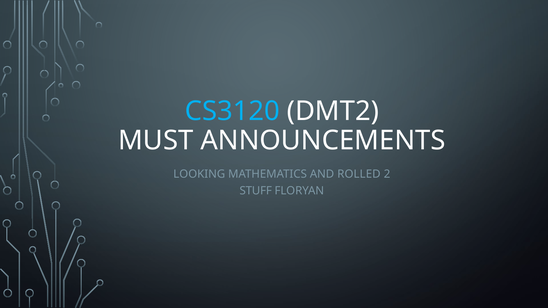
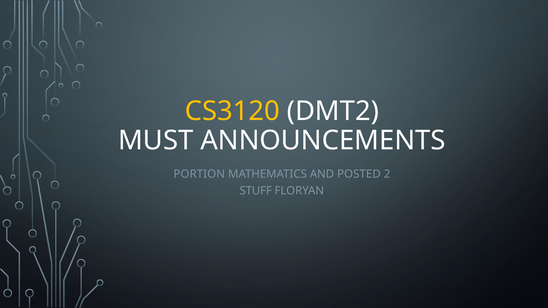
CS3120 colour: light blue -> yellow (232, 111)
LOOKING: LOOKING -> PORTION (199, 174)
ROLLED: ROLLED -> POSTED (359, 174)
